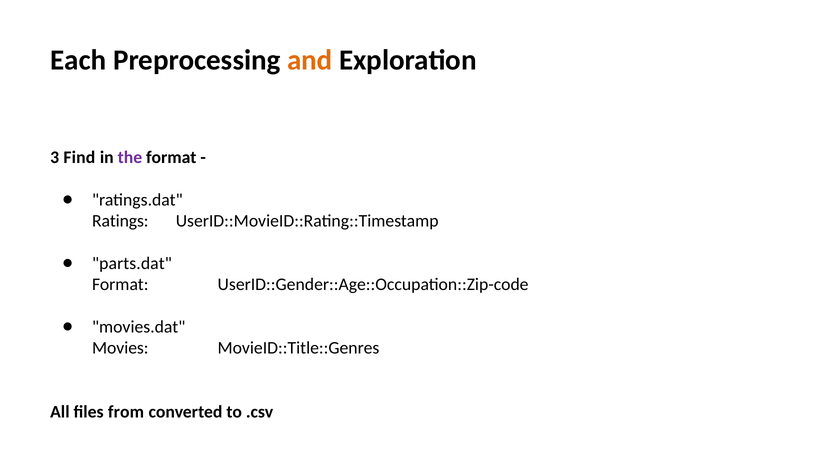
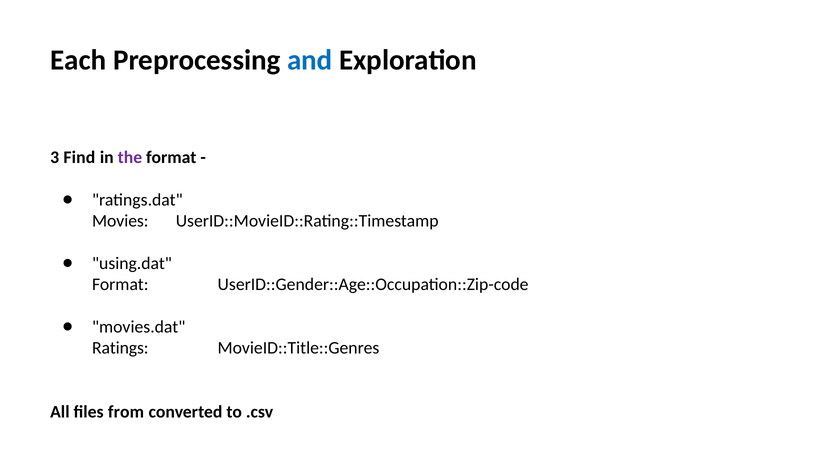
and colour: orange -> blue (310, 60)
Ratings: Ratings -> Movies (120, 221)
parts.dat: parts.dat -> using.dat (132, 263)
Movies: Movies -> Ratings (120, 348)
